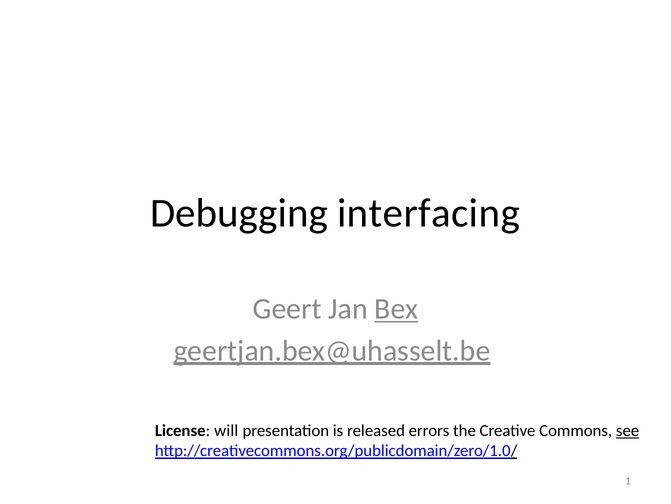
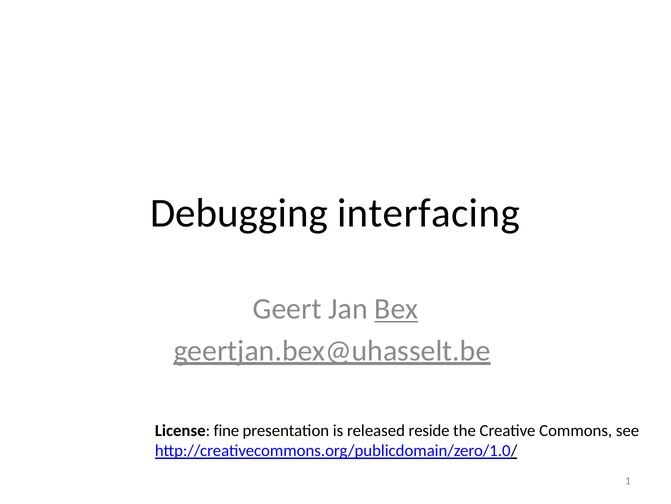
will: will -> fine (226, 430)
errors: errors -> reside (429, 430)
see underline: present -> none (628, 430)
